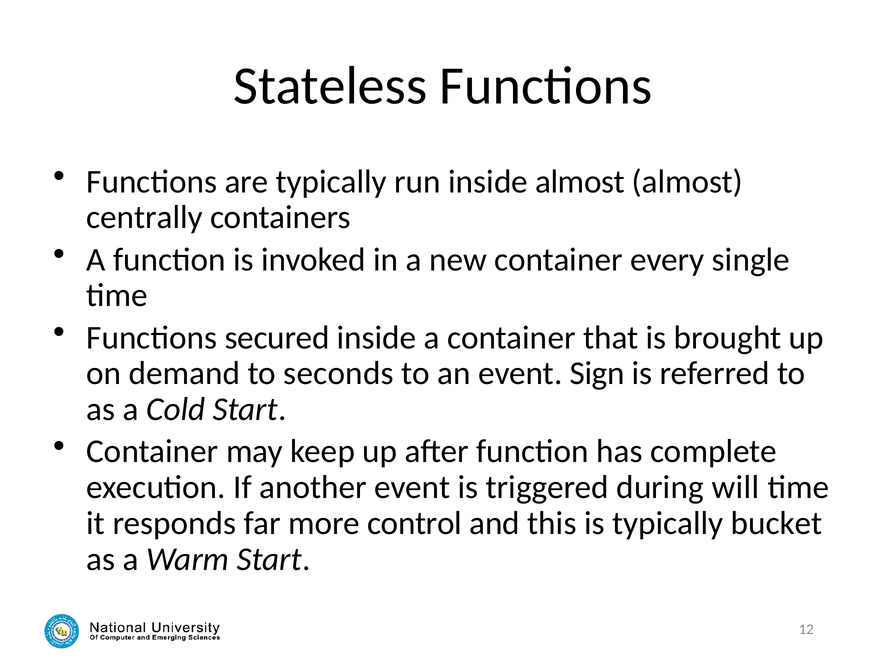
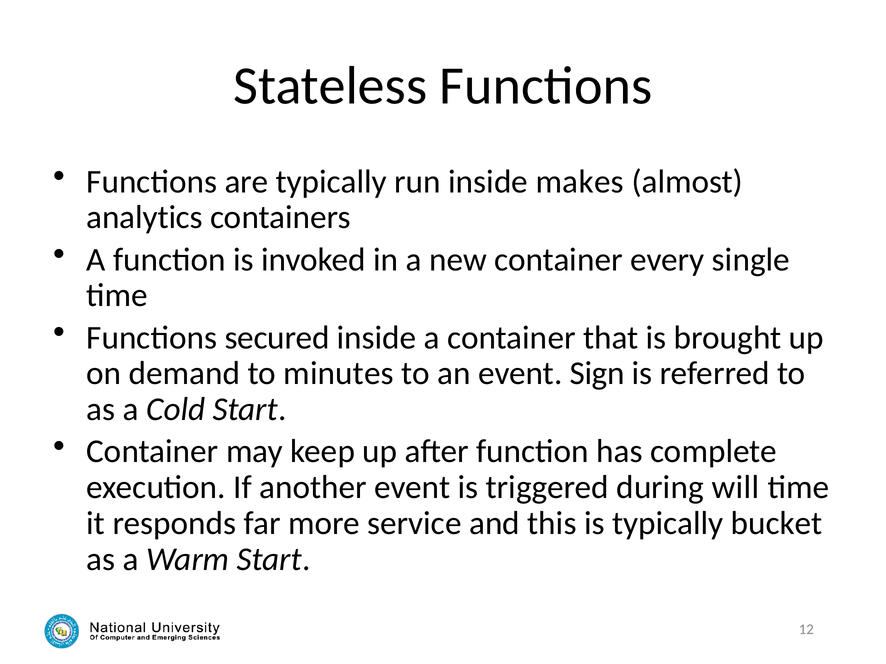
inside almost: almost -> makes (580, 182)
centrally: centrally -> analytics (145, 218)
seconds: seconds -> minutes (339, 374)
control: control -> service (414, 524)
